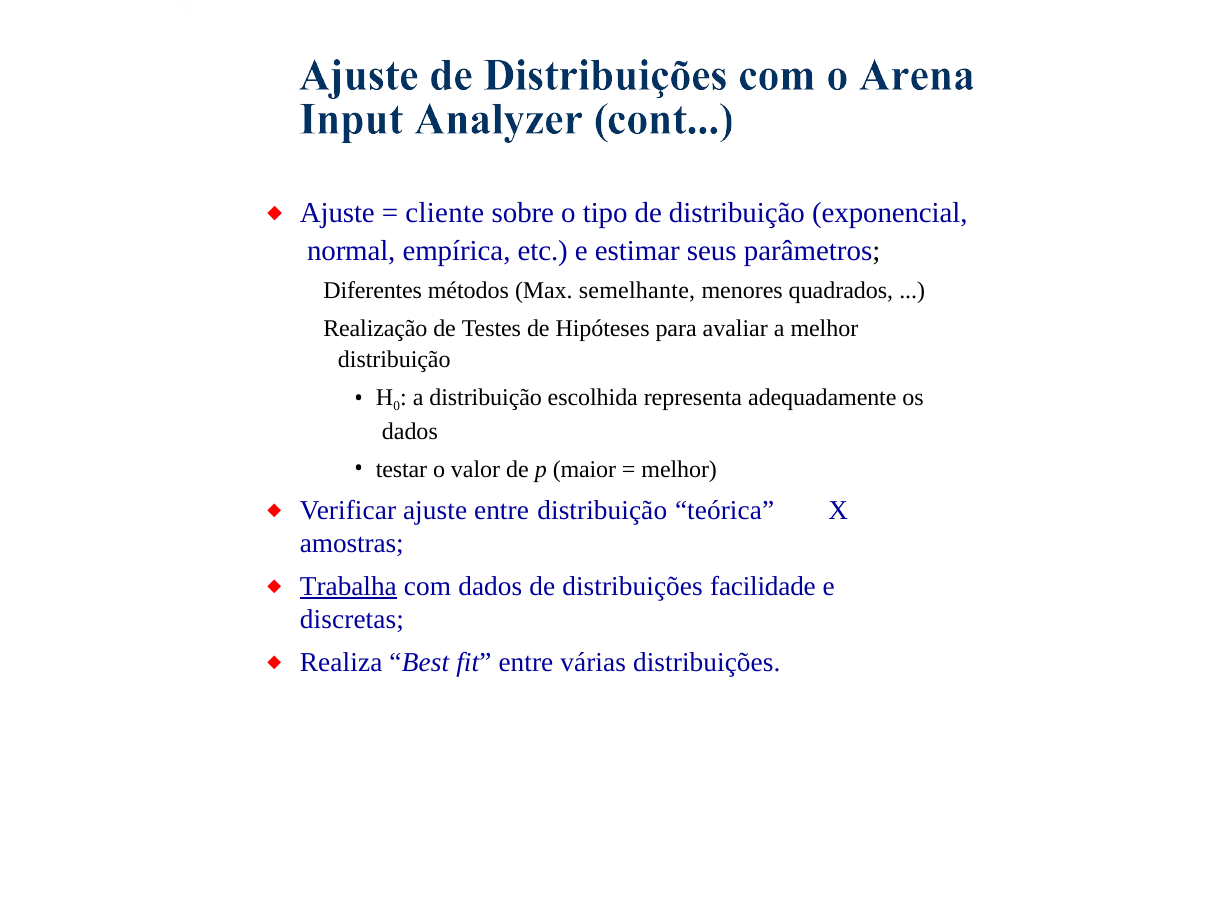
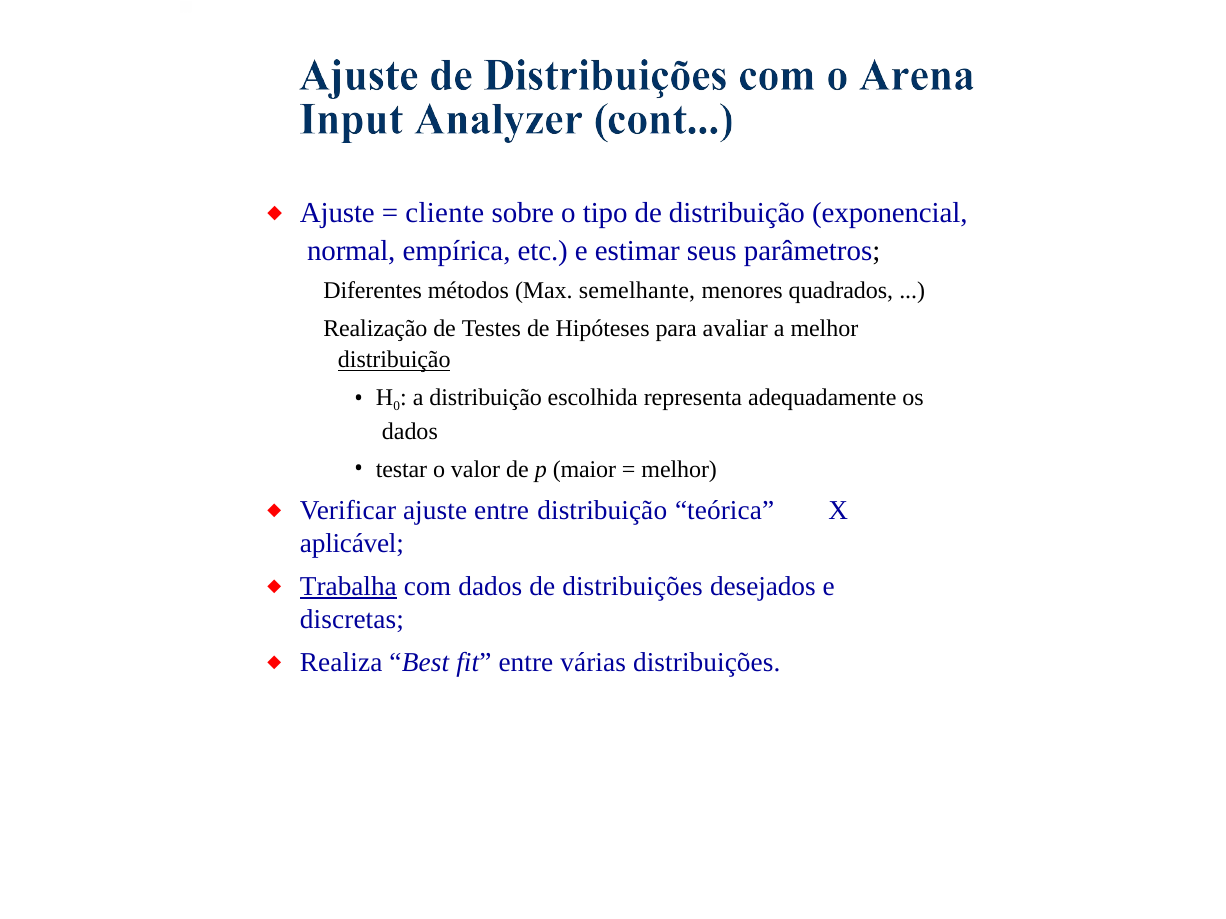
distribuição underline: none -> present (394, 360)
amostras: amostras -> aplicável (352, 544)
facilidade: facilidade -> desejados (763, 587)
